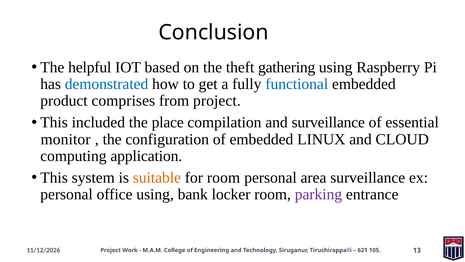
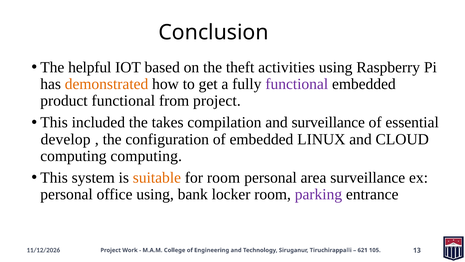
gathering: gathering -> activities (287, 67)
demonstrated colour: blue -> orange (107, 84)
functional colour: blue -> purple (297, 84)
product comprises: comprises -> functional (123, 101)
place: place -> takes (168, 122)
monitor: monitor -> develop (66, 139)
computing application: application -> computing (146, 156)
